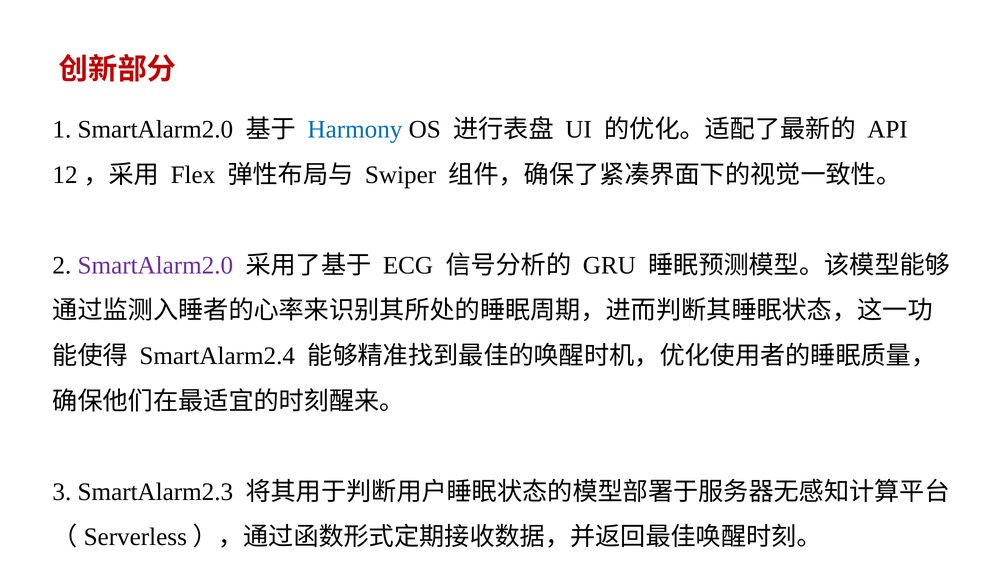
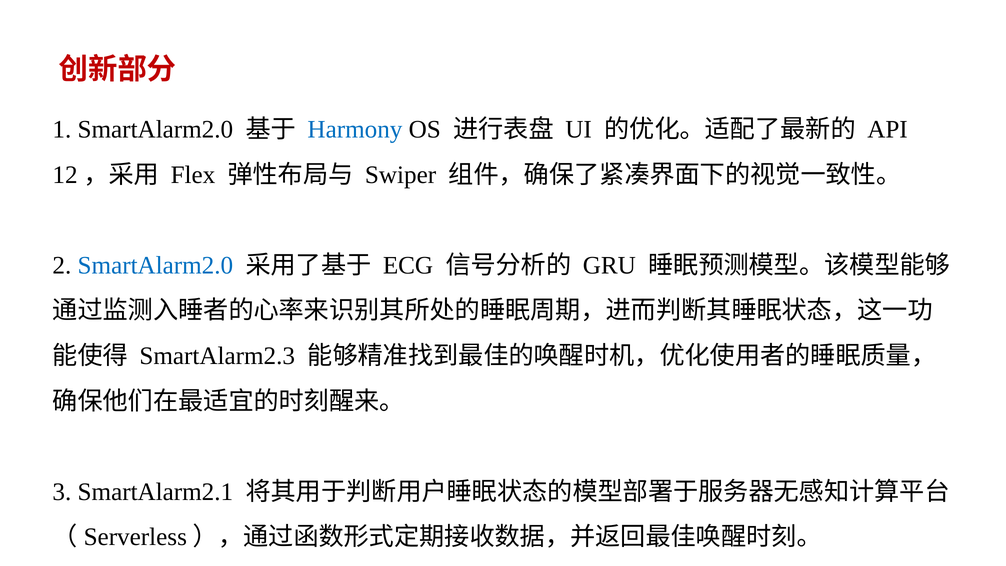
SmartAlarm2.0 colour: purple -> blue (155, 265)
SmartAlarm2.4: SmartAlarm2.4 -> SmartAlarm2.3 (217, 356)
SmartAlarm2.3: SmartAlarm2.3 -> SmartAlarm2.1 (155, 492)
